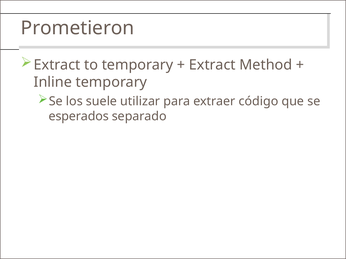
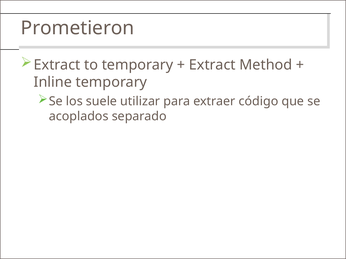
esperados: esperados -> acoplados (79, 117)
